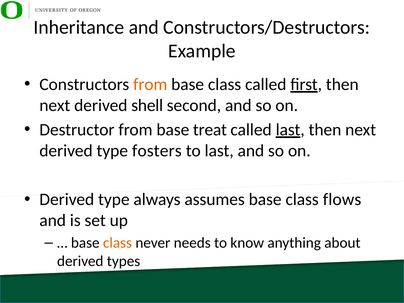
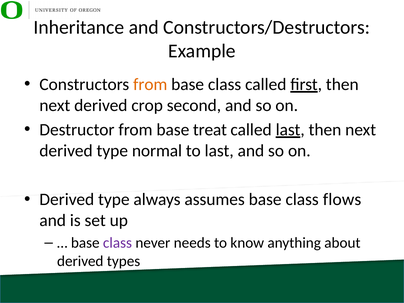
shell: shell -> crop (147, 105)
fosters: fosters -> normal (157, 151)
class colour: orange -> purple (118, 243)
